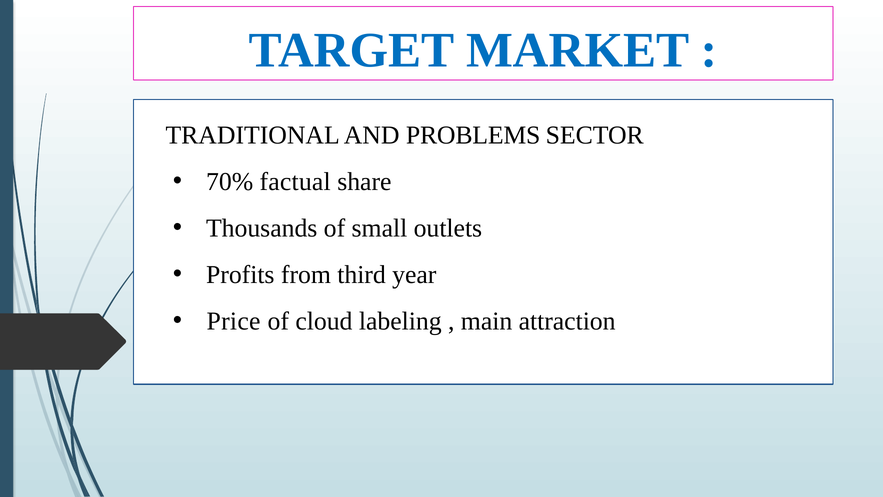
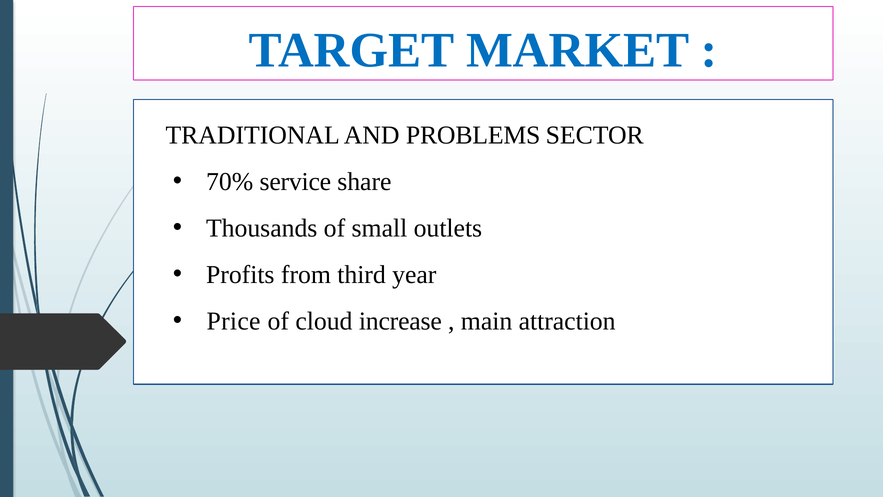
factual: factual -> service (295, 182)
labeling: labeling -> increase (400, 321)
